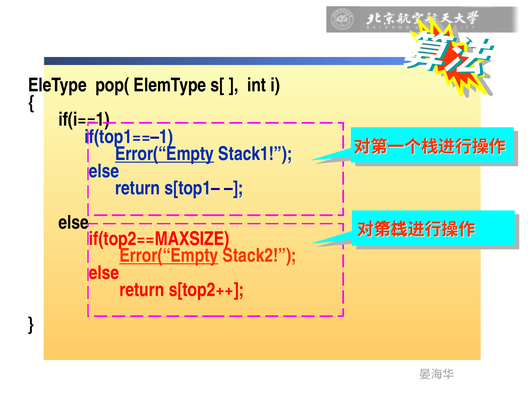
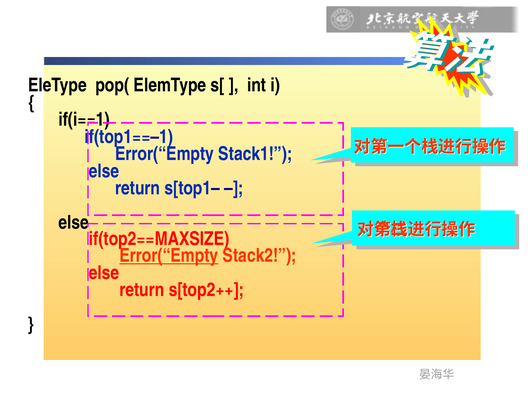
Error(“Empty underline: present -> none (165, 154)
